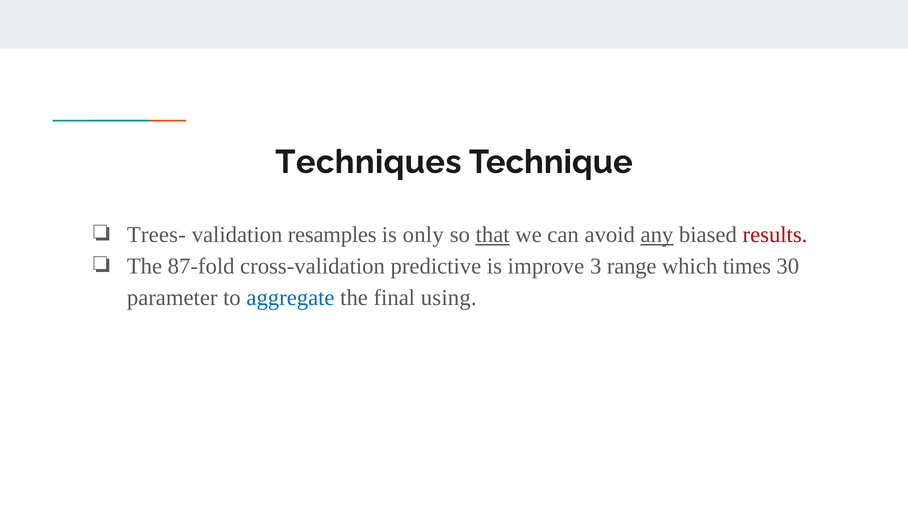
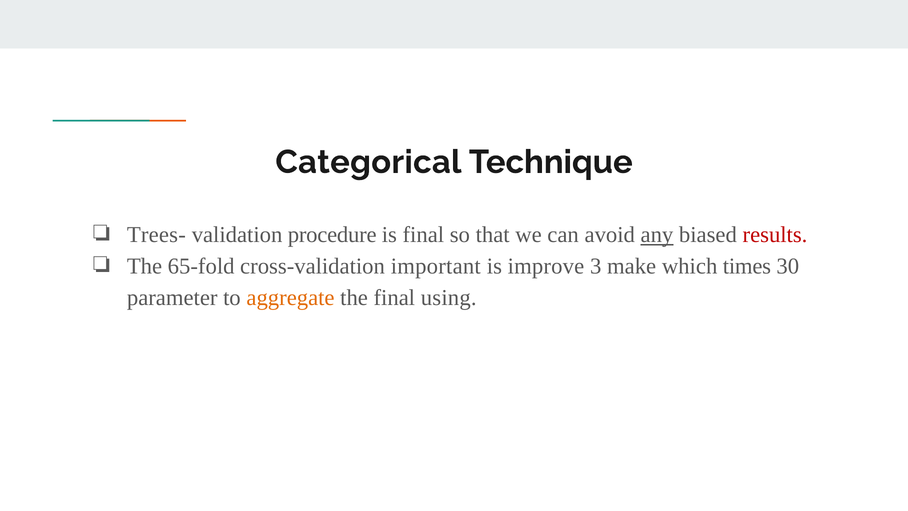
Techniques: Techniques -> Categorical (368, 162)
resamples: resamples -> procedure (332, 235)
is only: only -> final (423, 235)
that underline: present -> none (493, 235)
87-fold: 87-fold -> 65-fold (201, 266)
predictive: predictive -> important (436, 266)
range: range -> make (632, 266)
aggregate colour: blue -> orange (290, 297)
